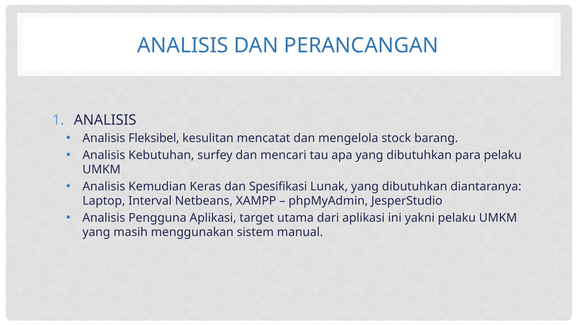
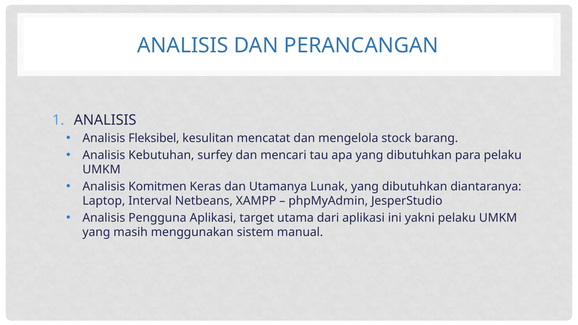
Kemudian: Kemudian -> Komitmen (157, 187)
Spesifikasi: Spesifikasi -> Utamanya (278, 187)
